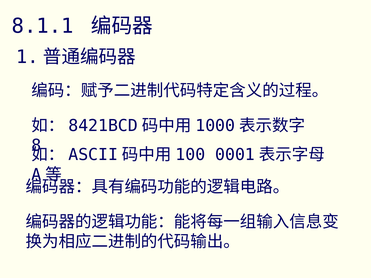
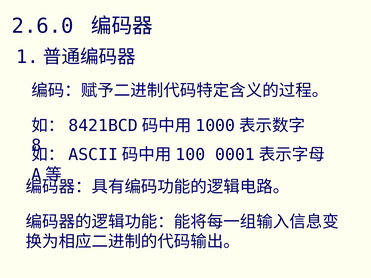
8.1.1: 8.1.1 -> 2.6.0 (43, 26)
